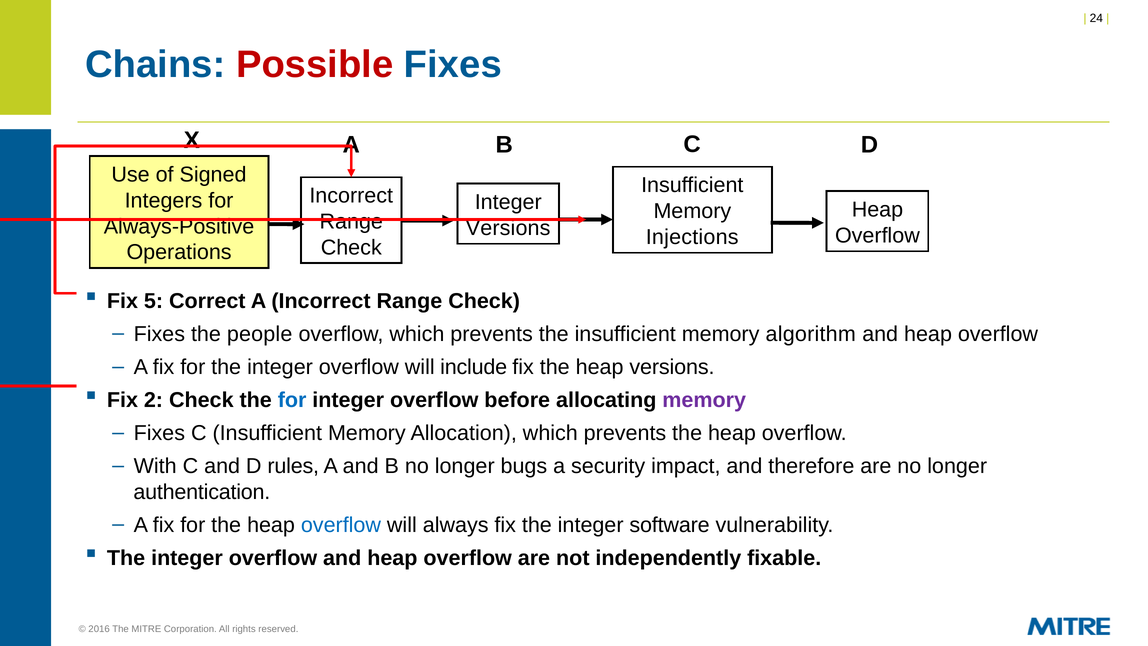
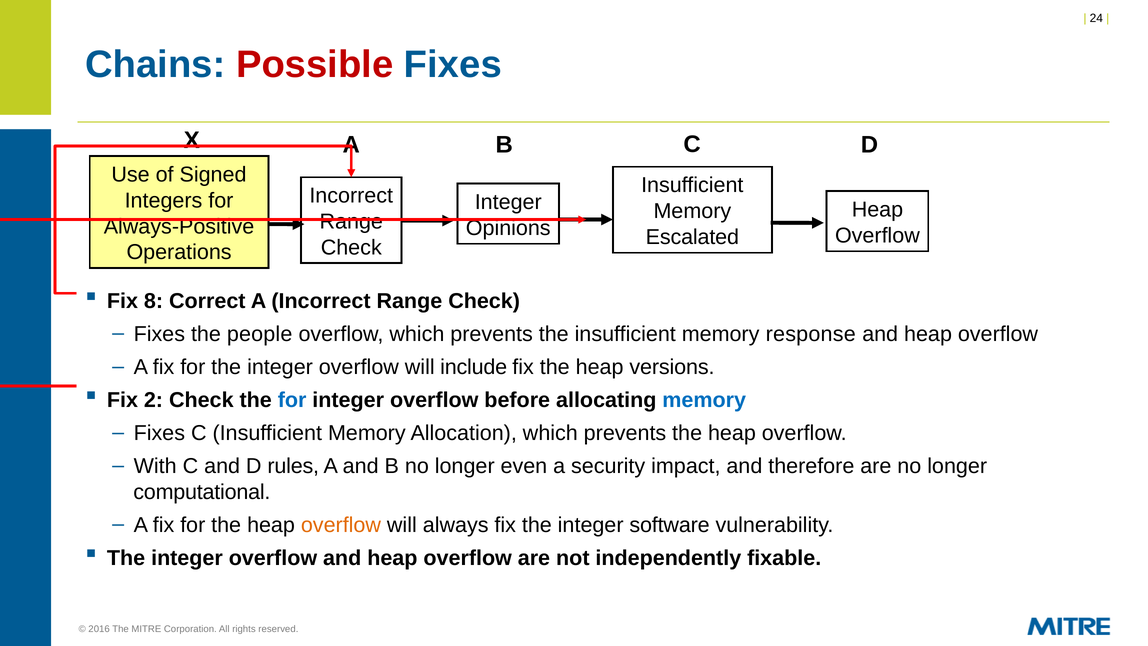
Versions: Versions -> Opinions (508, 228)
Injections: Injections -> Escalated (692, 237)
5: 5 -> 8 (153, 301)
algorithm: algorithm -> response (811, 334)
memory colour: purple -> blue (704, 400)
bugs: bugs -> even (524, 466)
authentication: authentication -> computational (202, 492)
overflow colour: blue -> orange (341, 525)
